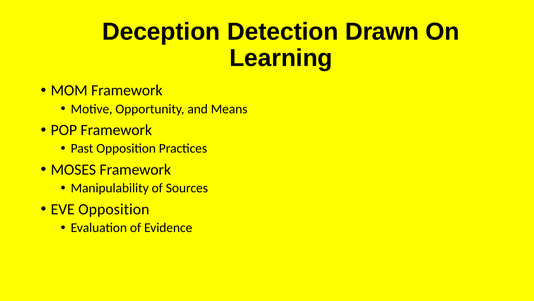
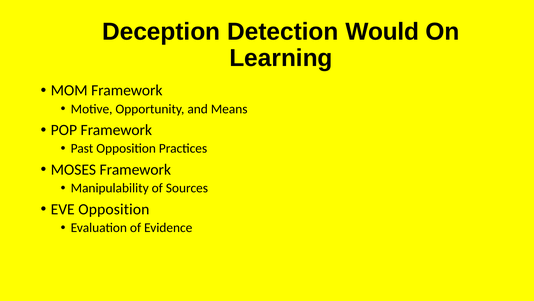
Drawn: Drawn -> Would (382, 32)
